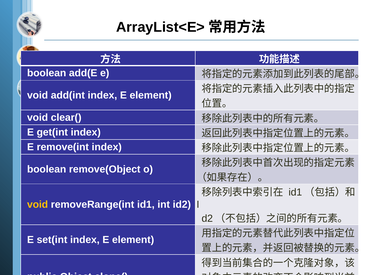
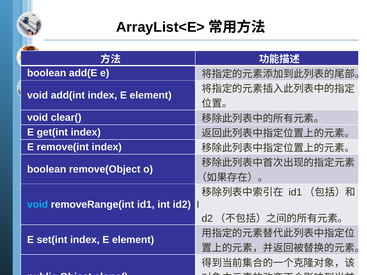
void colour: yellow -> light blue (38, 205)
